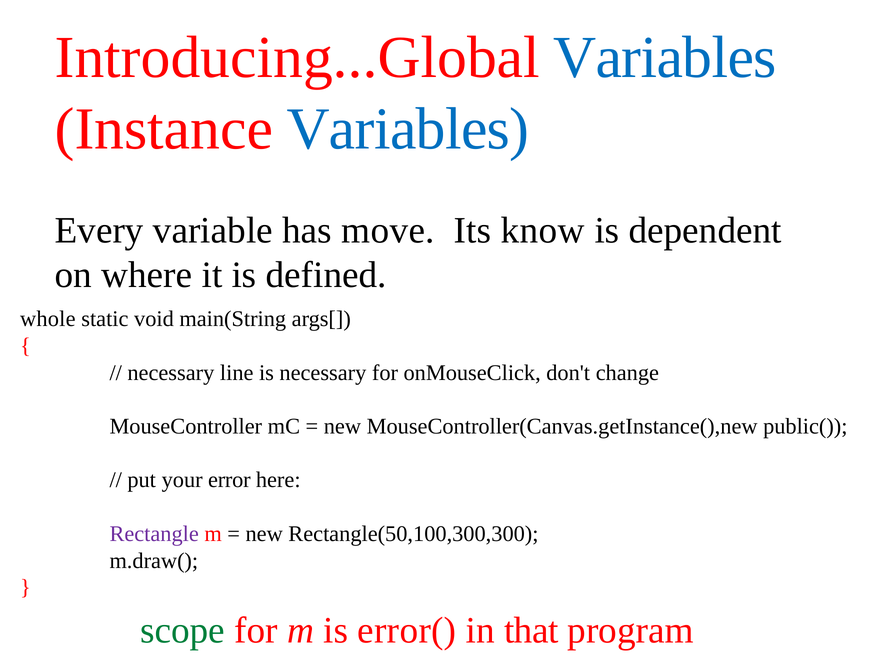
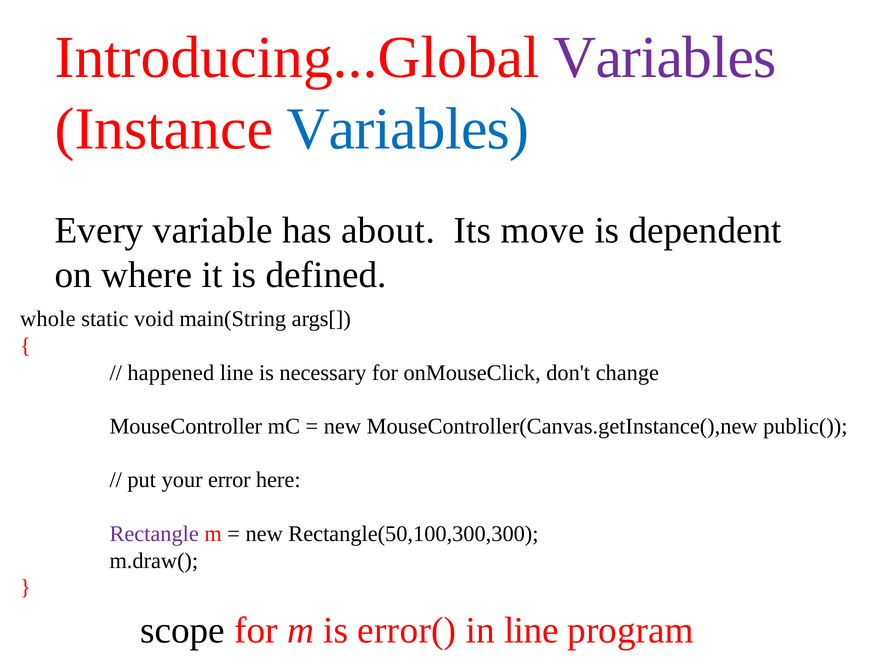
Variables colour: blue -> purple (665, 58)
move: move -> about (388, 231)
know: know -> move (543, 231)
necessary: necessary -> happened (171, 373)
scope colour: green -> black (183, 630)
in that: that -> line (531, 630)
